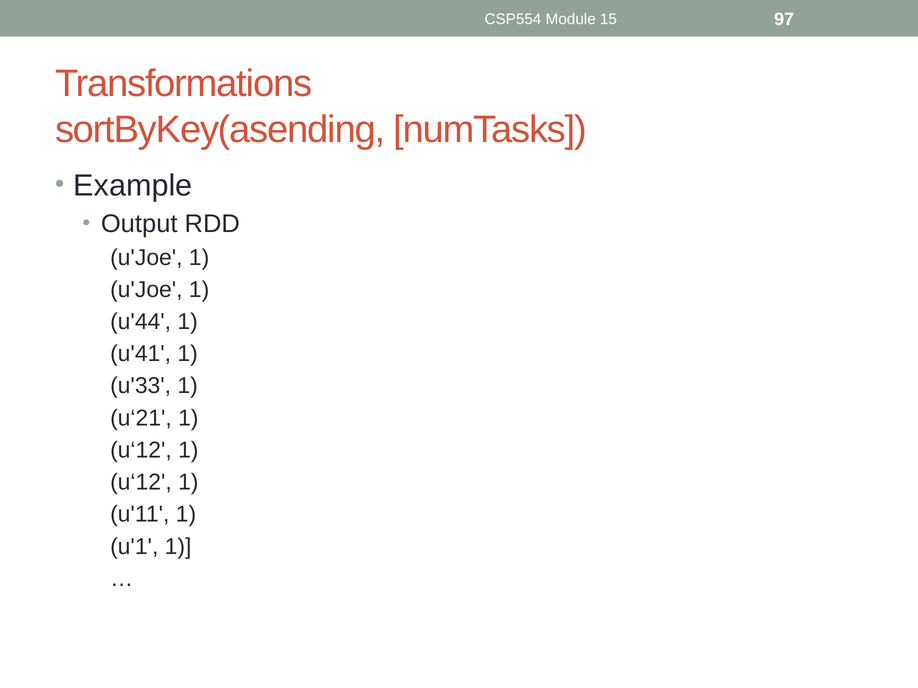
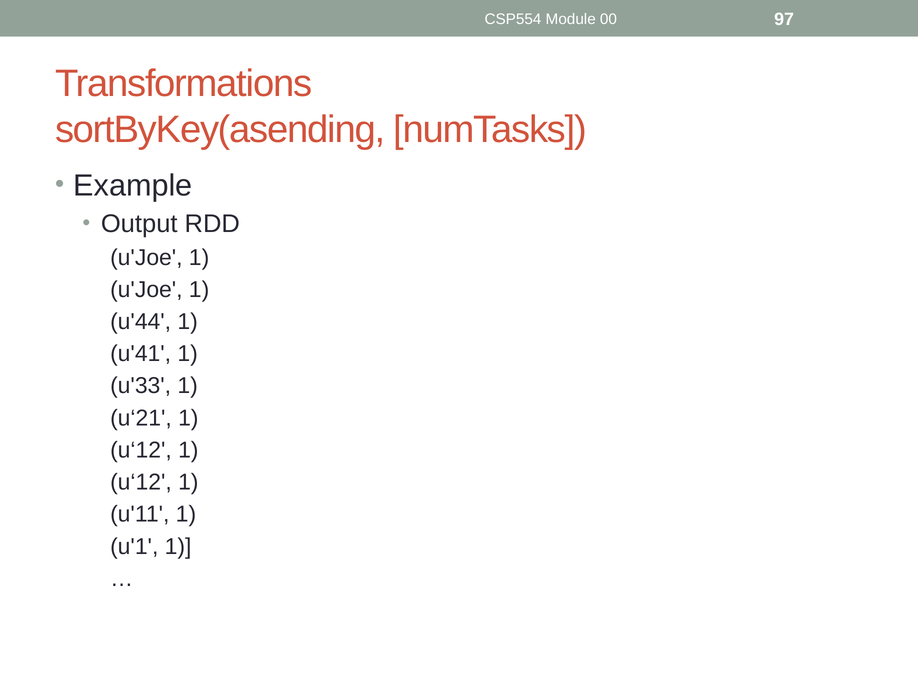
15: 15 -> 00 (608, 19)
